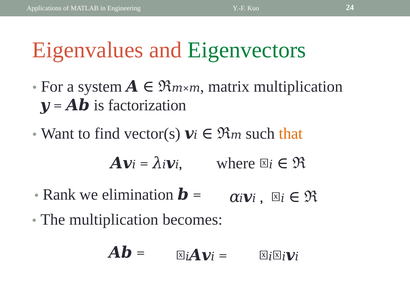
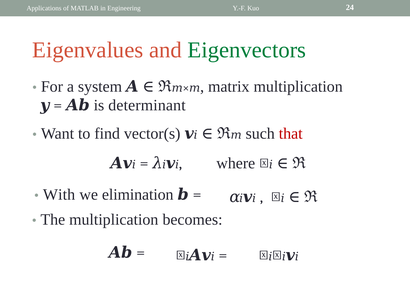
factorization: factorization -> determinant (147, 105)
that colour: orange -> red (291, 134)
Rank: Rank -> With (59, 195)
